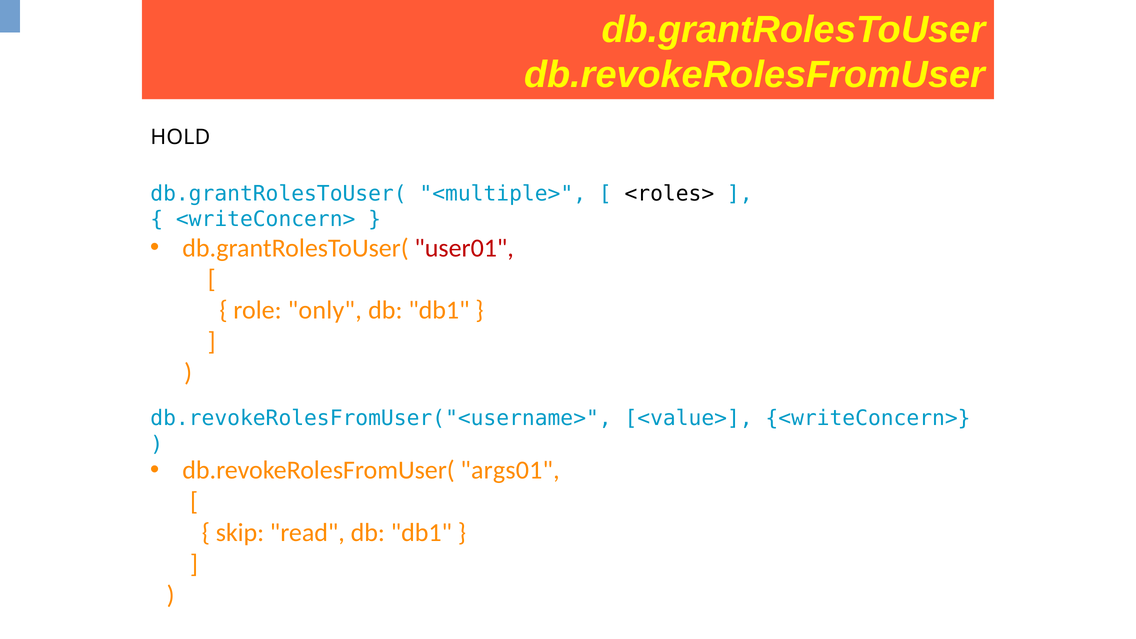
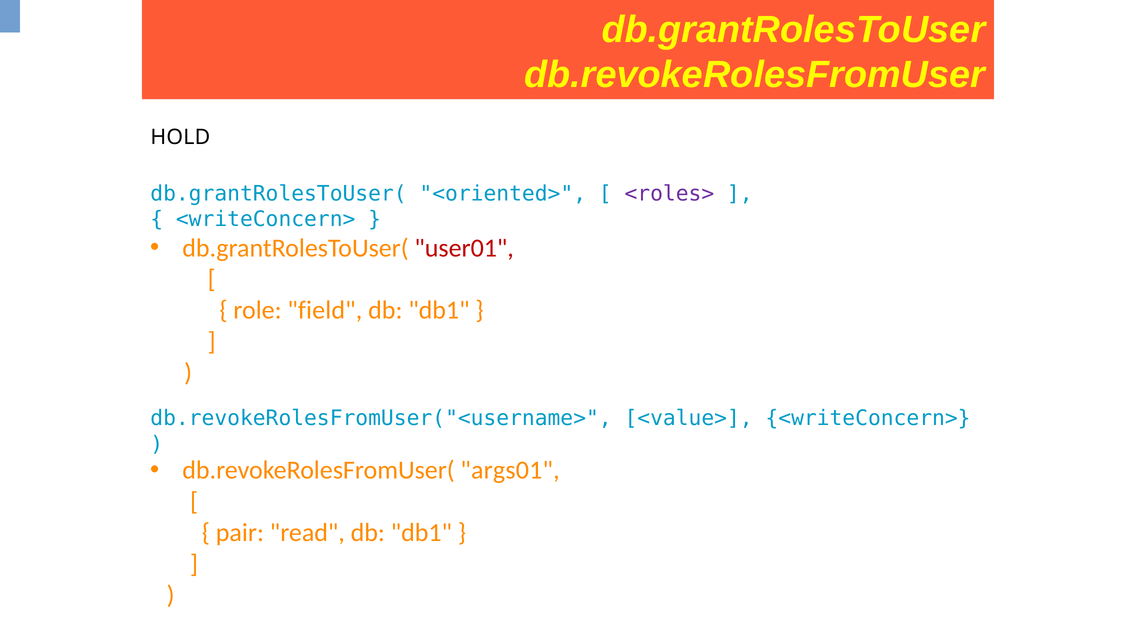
<multiple>: <multiple> -> <oriented> (503, 194)
<roles> colour: black -> purple (669, 194)
only: only -> field (325, 310)
skip: skip -> pair (240, 533)
